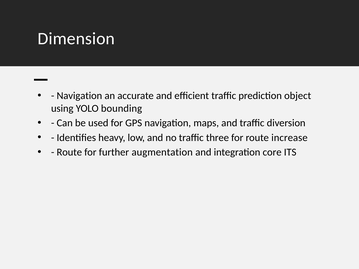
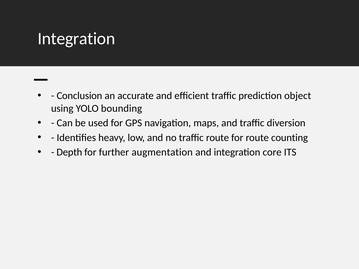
Dimension: Dimension -> Integration (76, 39)
Navigation: Navigation -> Conclusion (79, 96)
traffic three: three -> route (217, 138)
increase: increase -> counting (290, 138)
Route: Route -> Depth (69, 152)
